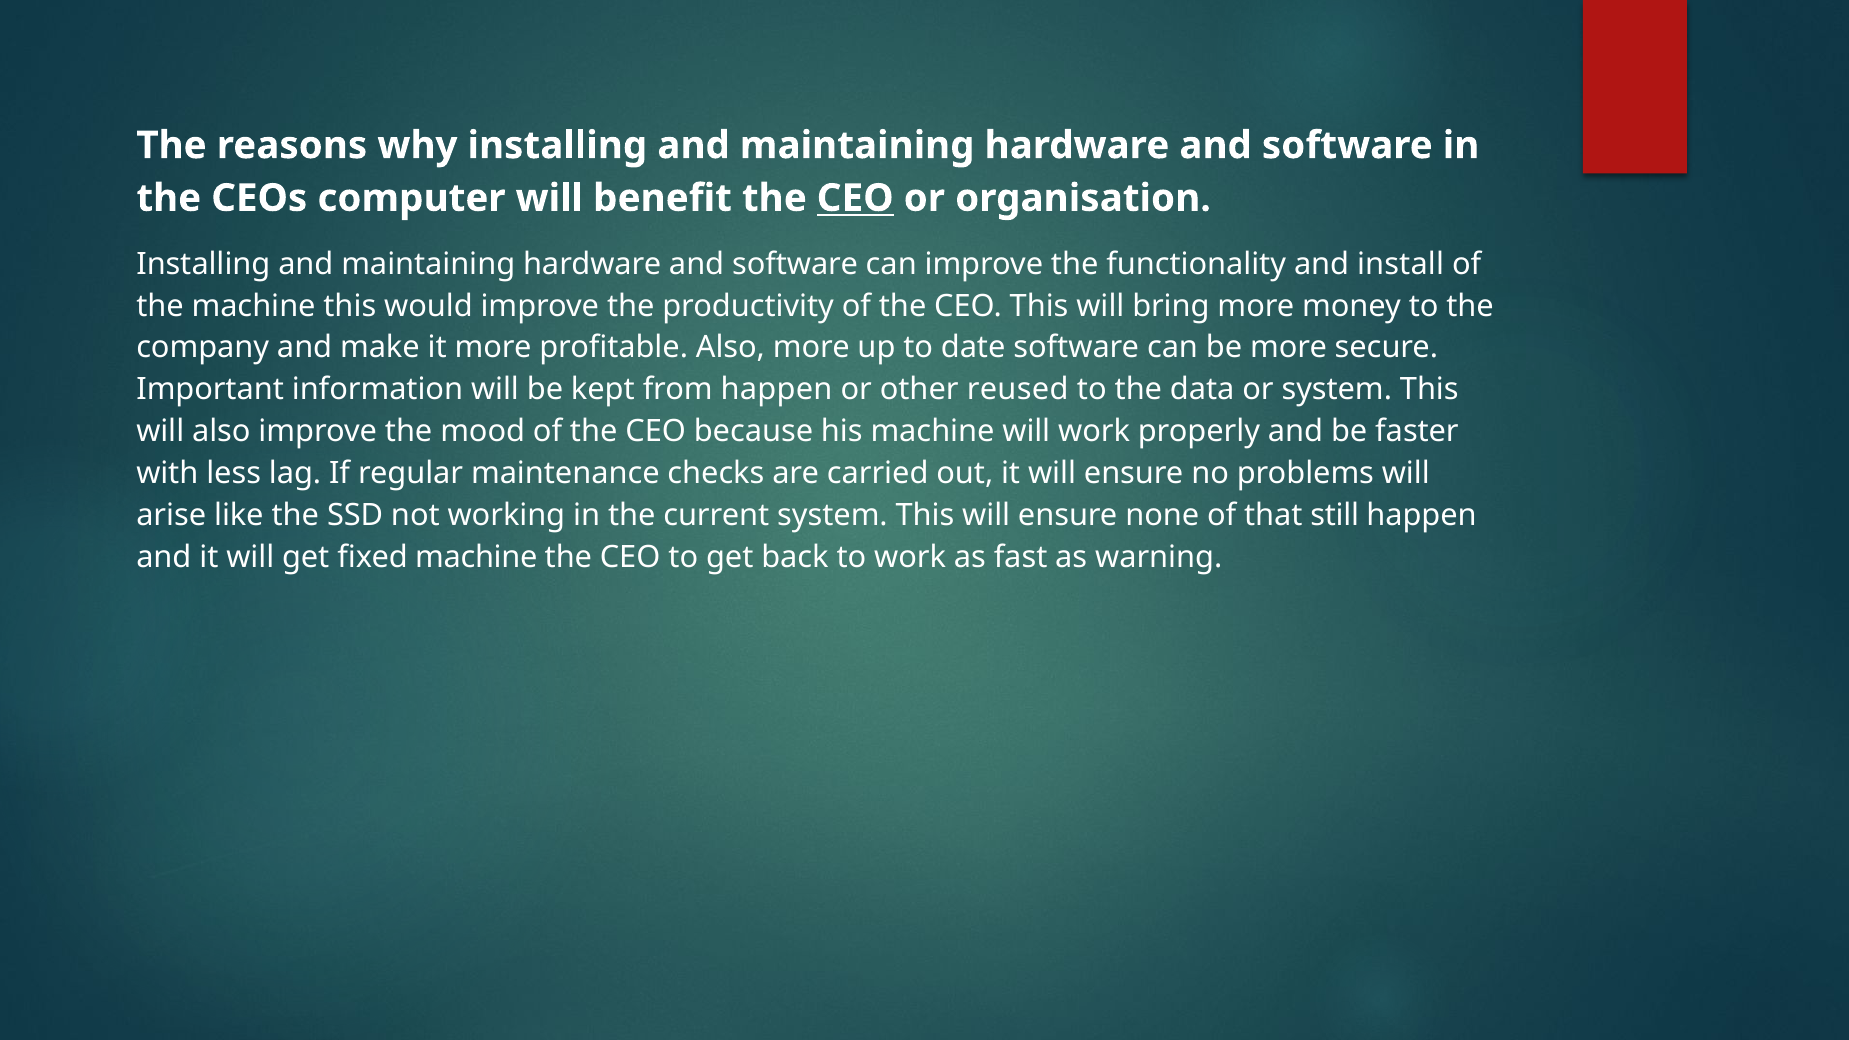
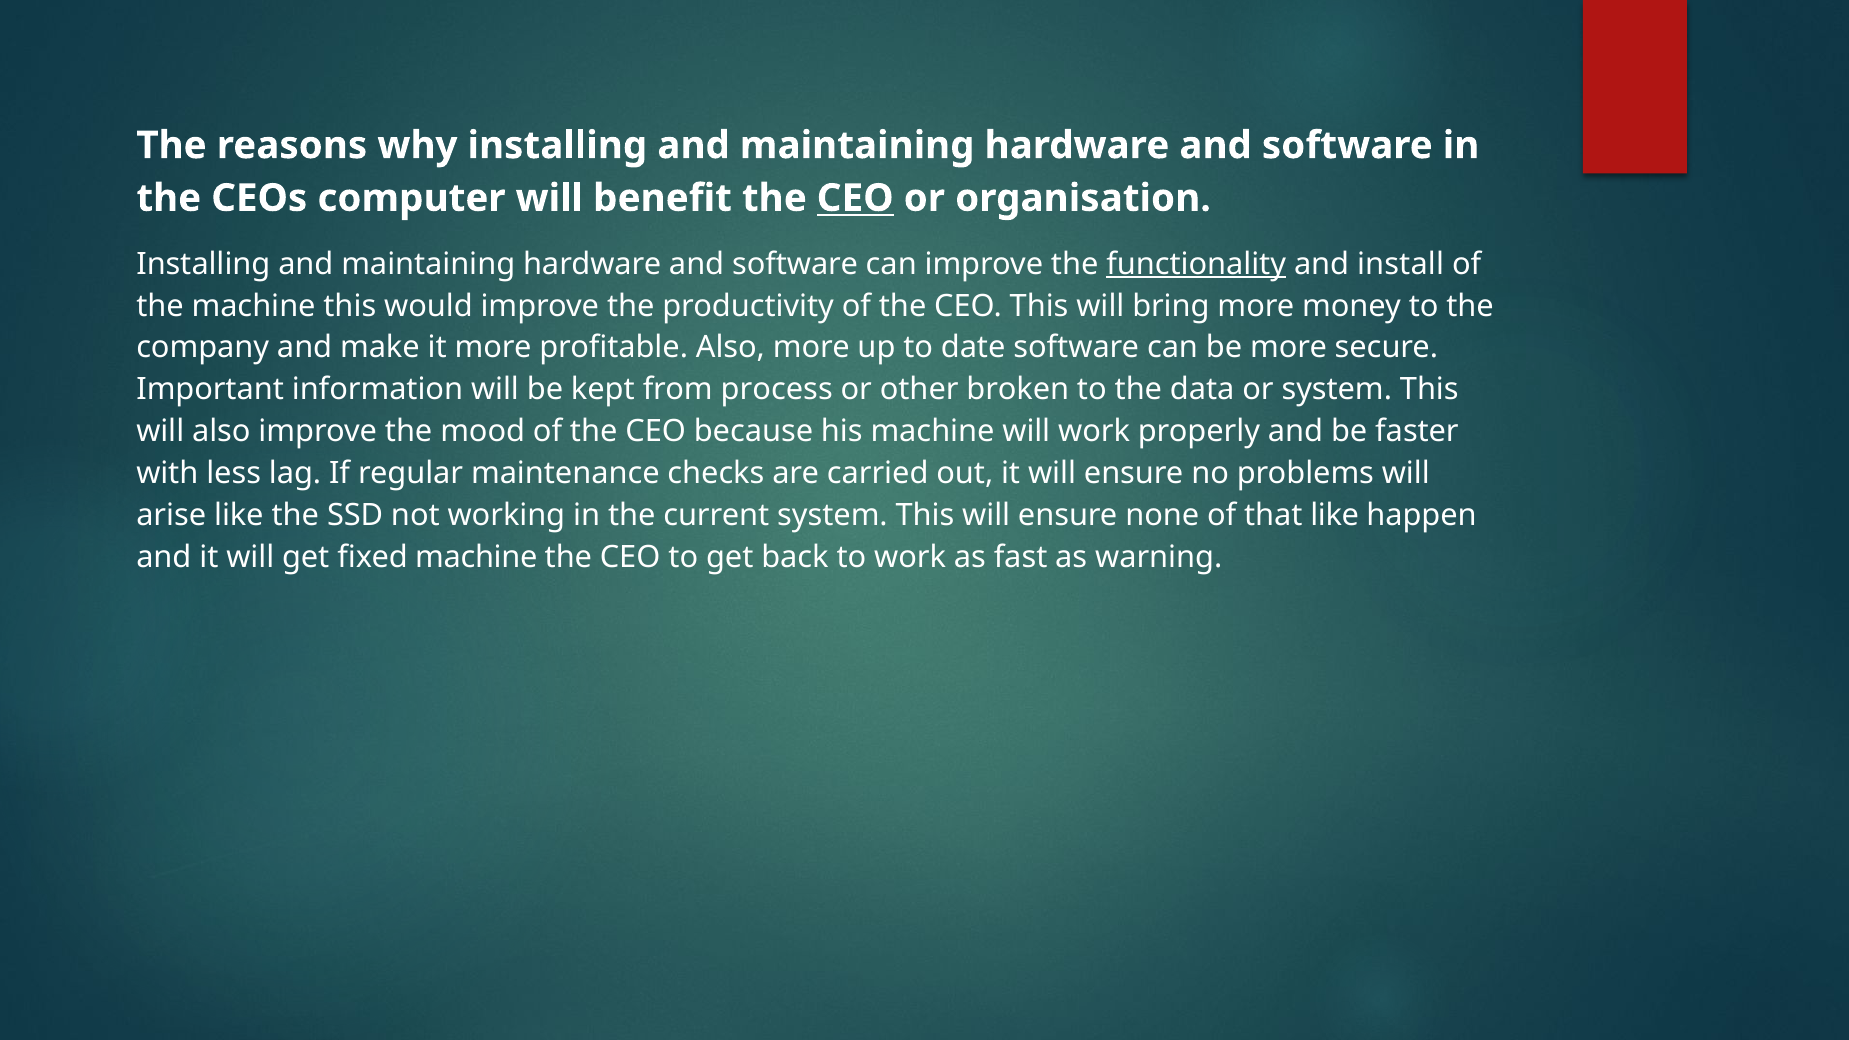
functionality underline: none -> present (1196, 264)
from happen: happen -> process (777, 390)
reused: reused -> broken (1018, 390)
that still: still -> like (1335, 515)
